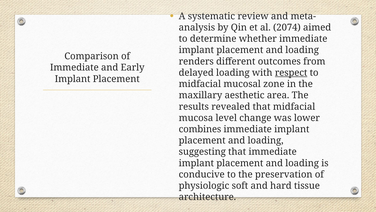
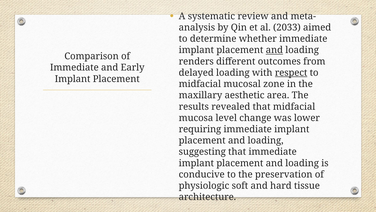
2074: 2074 -> 2033 (287, 27)
and underline: none -> present (274, 50)
combines: combines -> requiring (200, 129)
